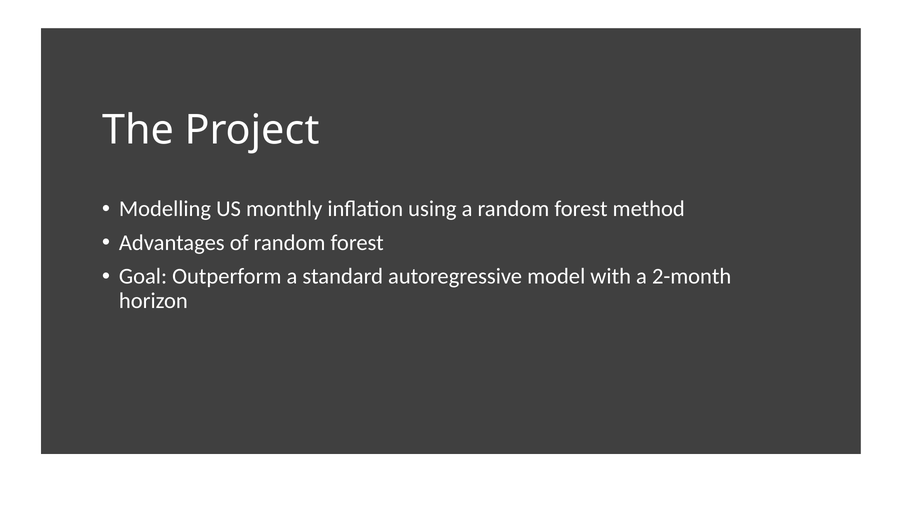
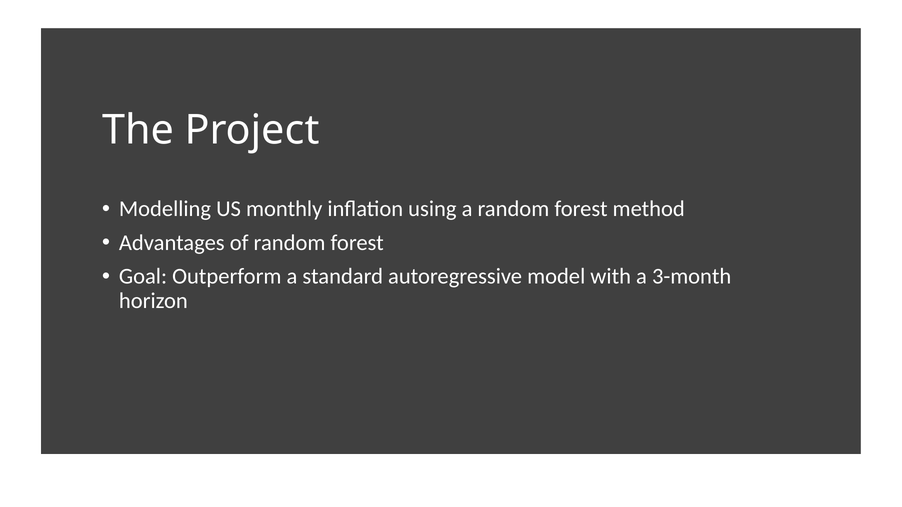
2-month: 2-month -> 3-month (692, 277)
